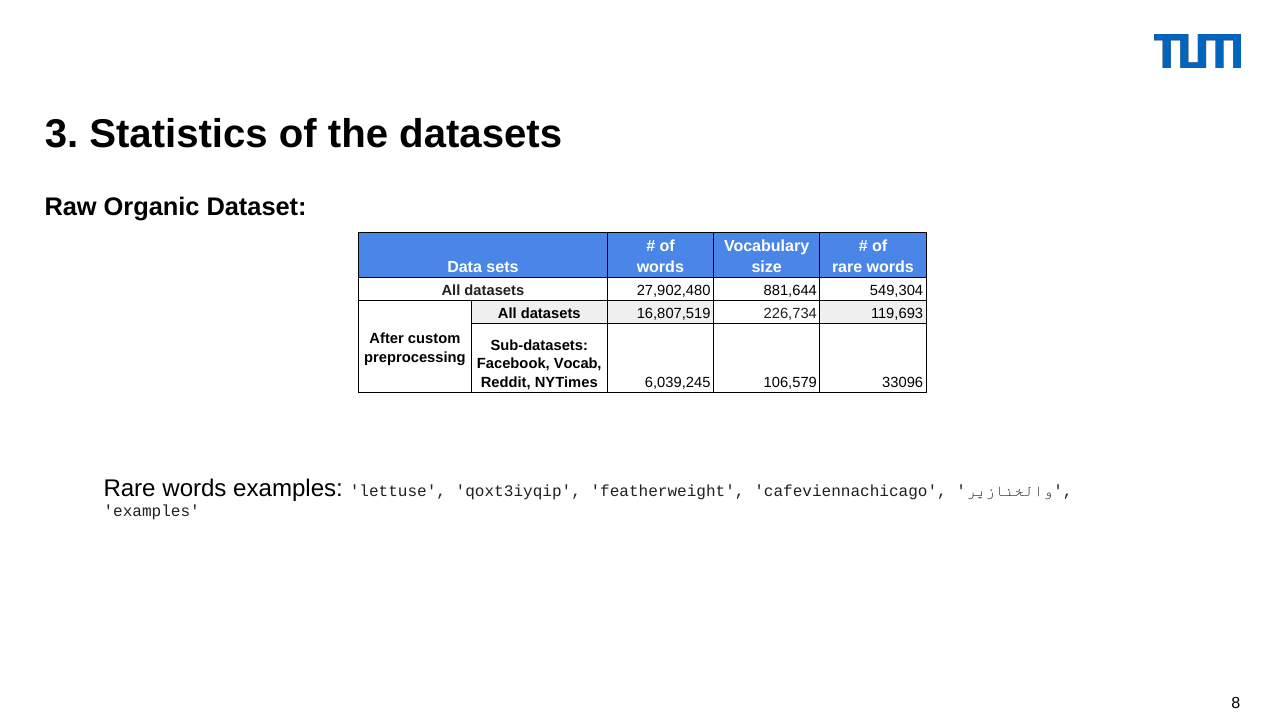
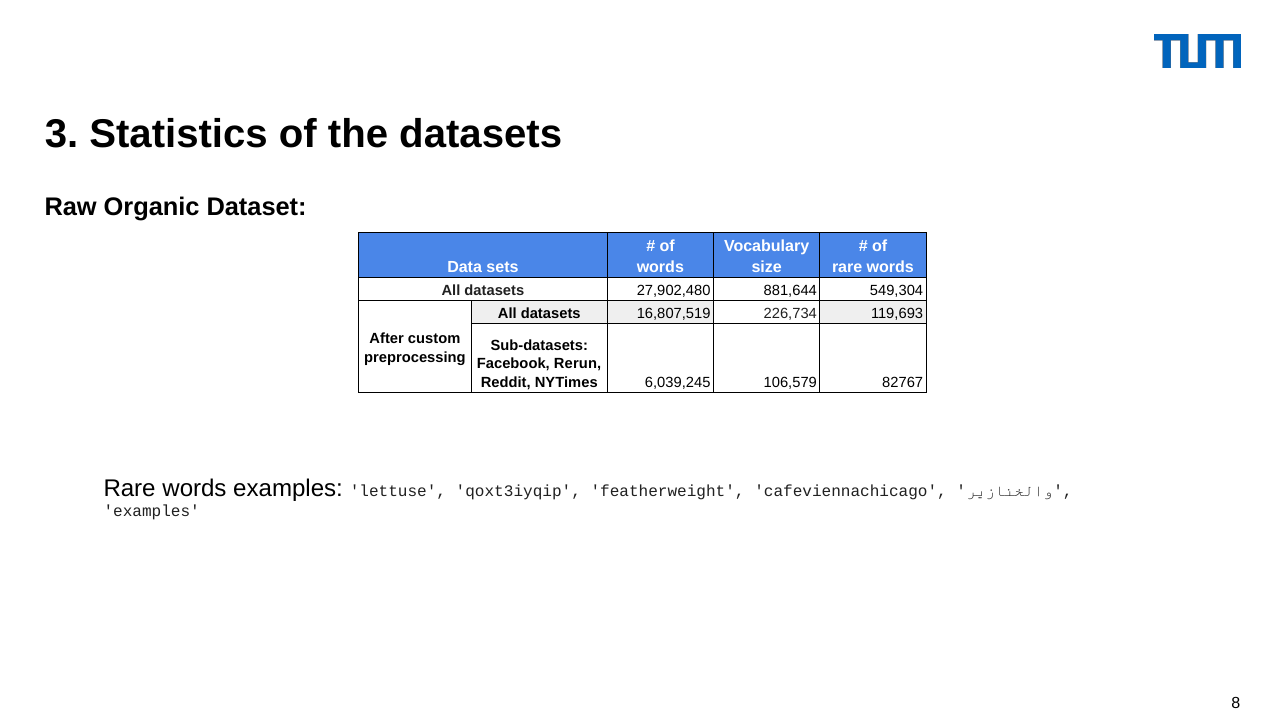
Vocab: Vocab -> Rerun (578, 364)
33096: 33096 -> 82767 (903, 383)
